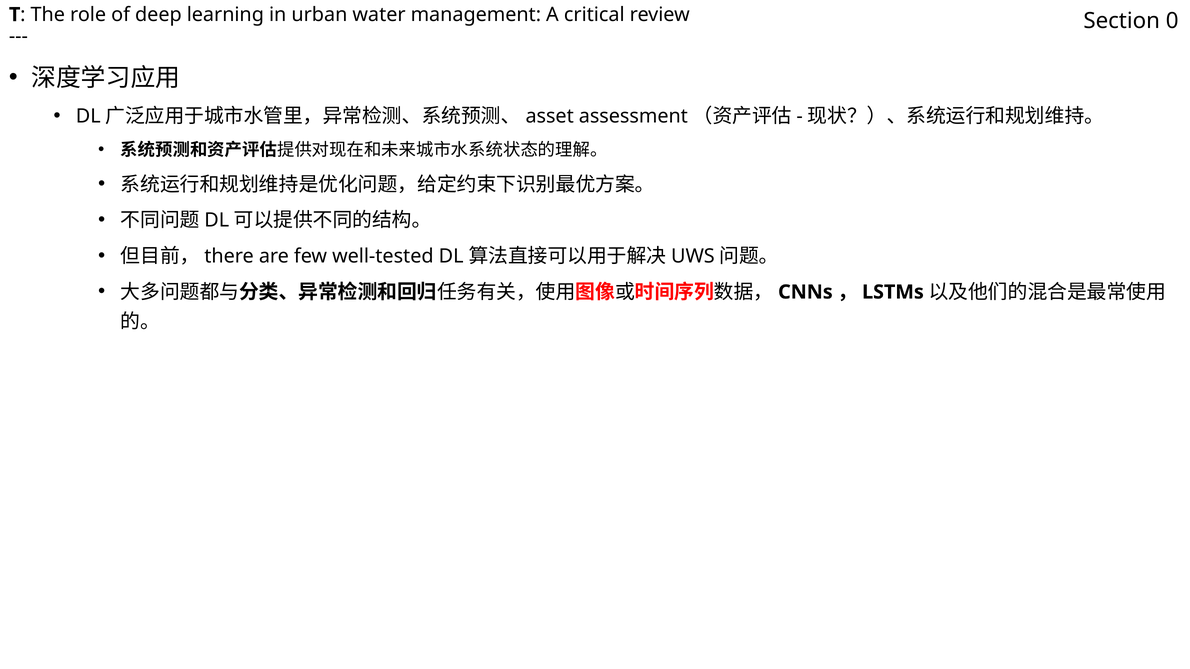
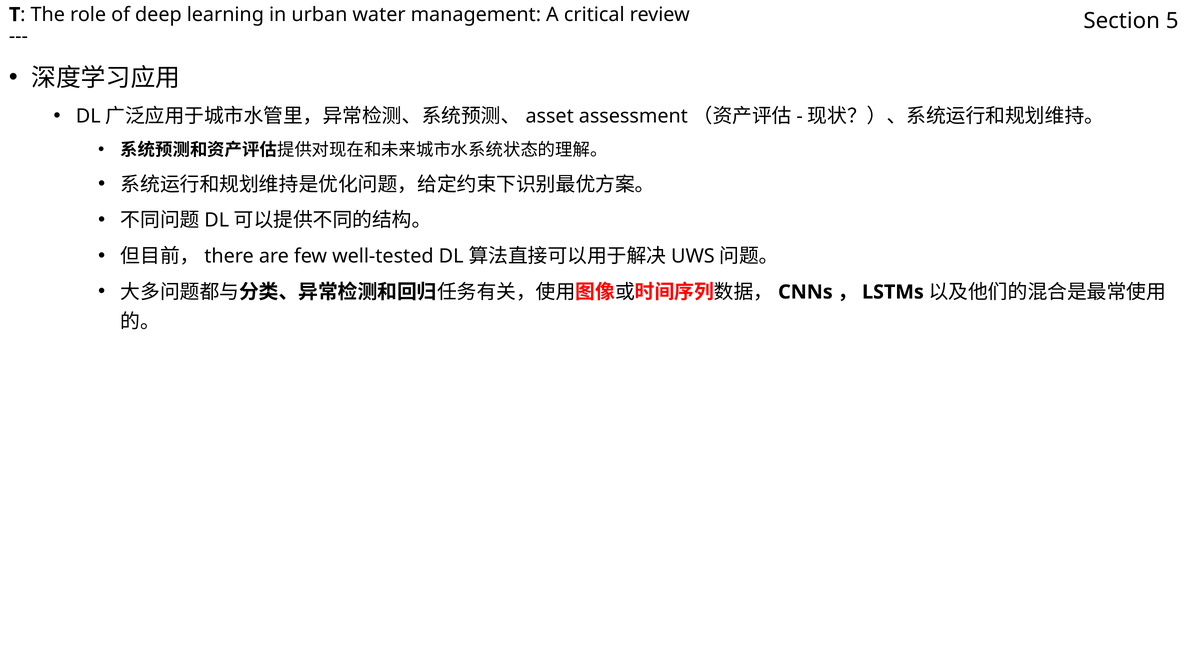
0: 0 -> 5 (1172, 21)
